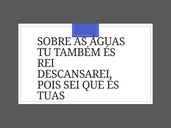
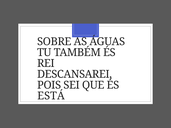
TUAS: TUAS -> ESTÁ (51, 96)
